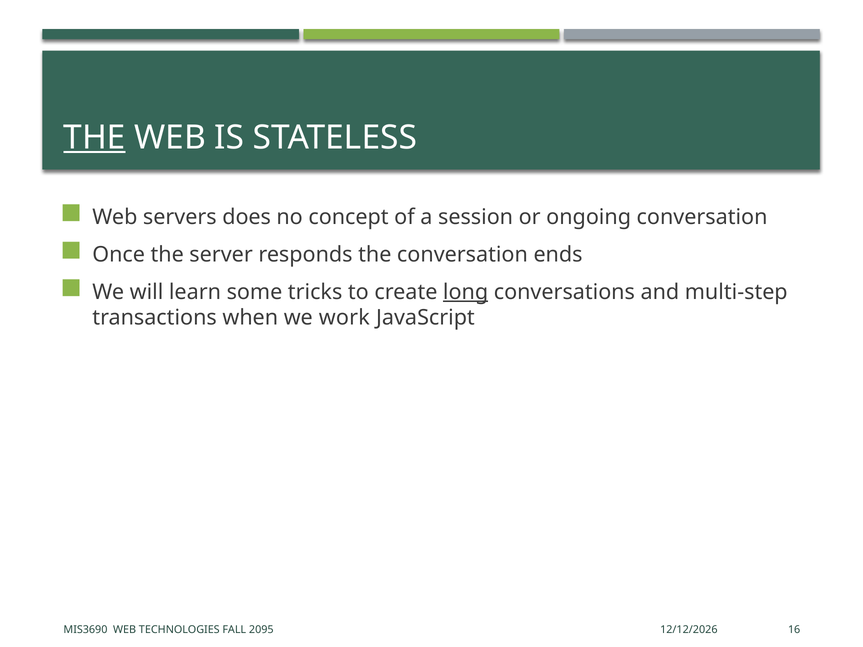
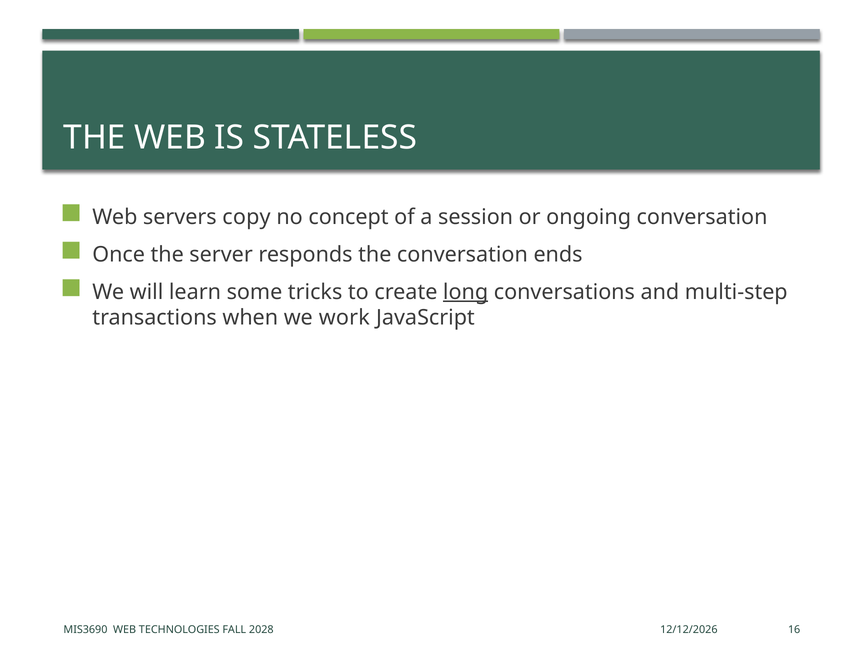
THE underline: present -> none (95, 138)
does: does -> copy (246, 217)
2095: 2095 -> 2028 (261, 630)
